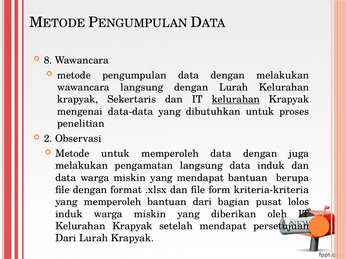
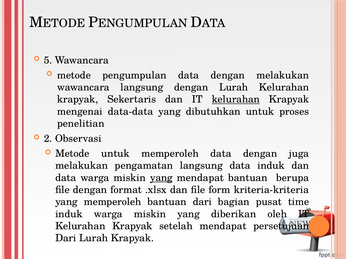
8: 8 -> 5 (48, 60)
yang underline: none -> present (161, 178)
lolos: lolos -> time (299, 202)
